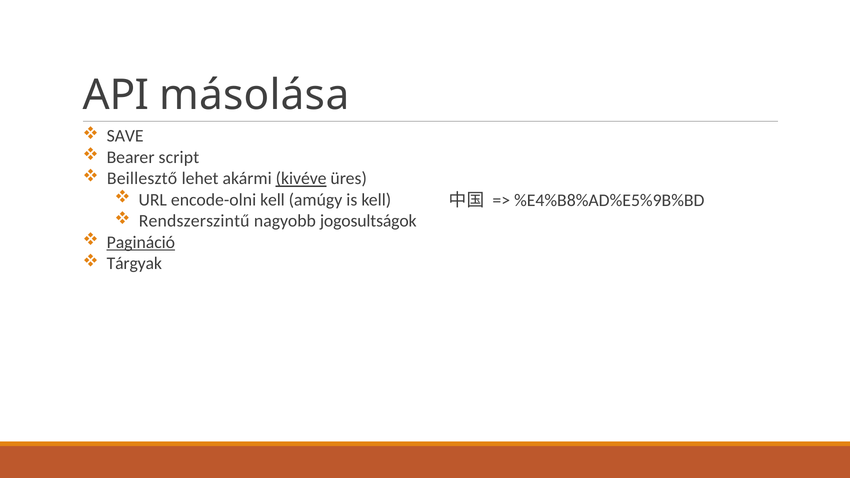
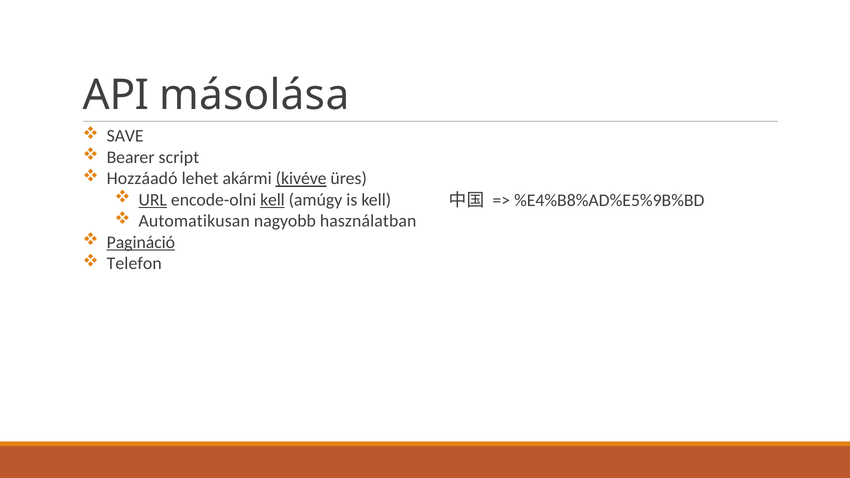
Beillesztő: Beillesztő -> Hozzáadó (142, 179)
URL underline: none -> present (153, 200)
kell underline: none -> present (272, 200)
Rendszerszintű: Rendszerszintű -> Automatikusan (194, 221)
jogosultságok: jogosultságok -> használatban (368, 221)
Tárgyak: Tárgyak -> Telefon (134, 264)
